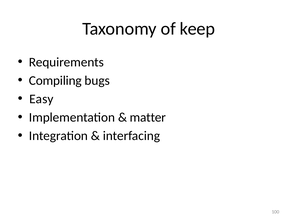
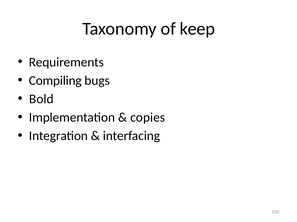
Easy: Easy -> Bold (41, 99)
matter: matter -> copies (148, 118)
